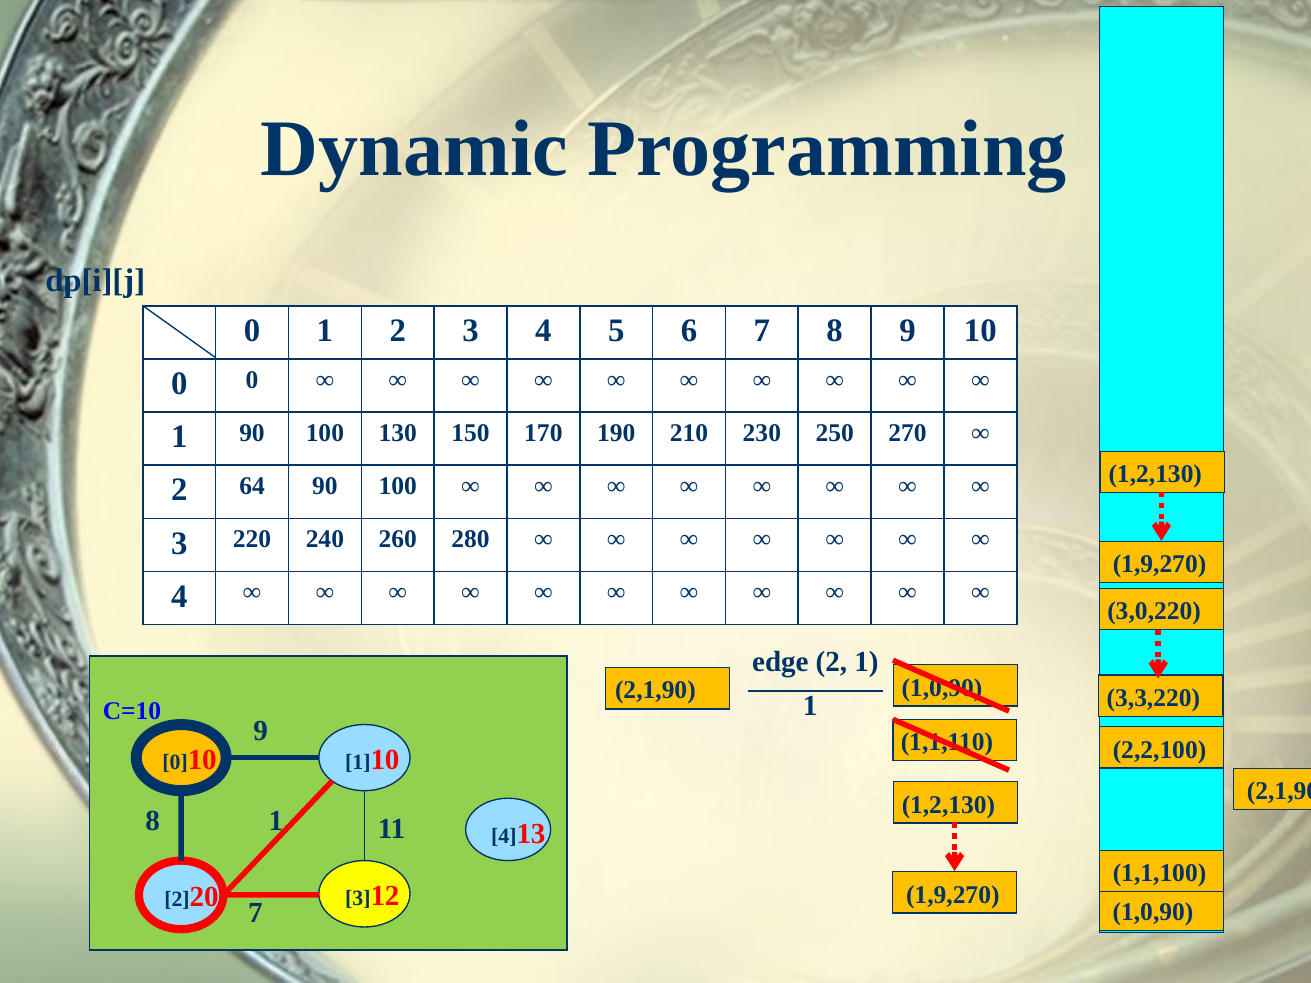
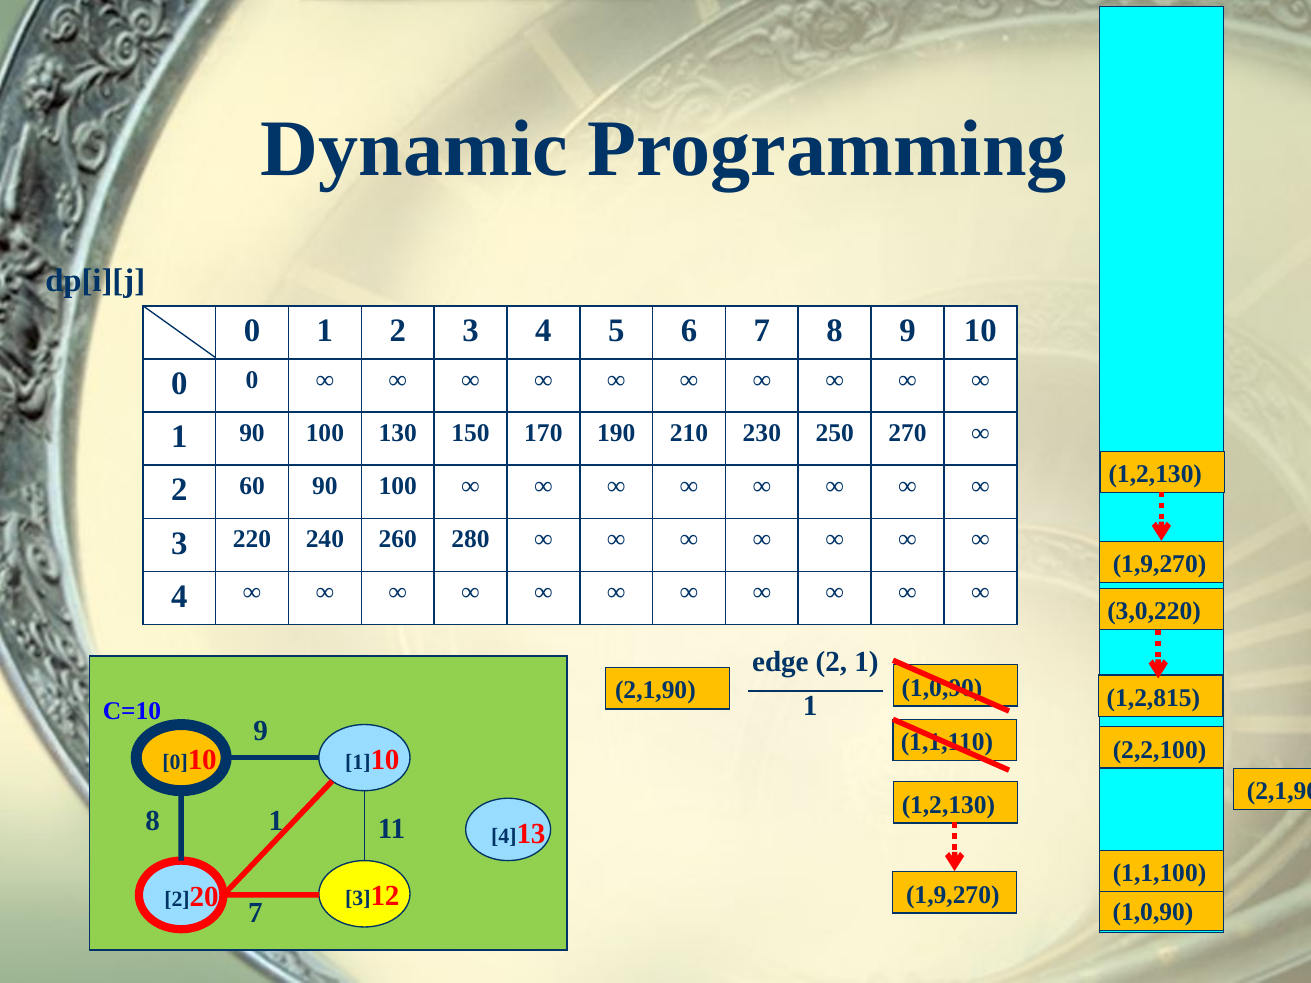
64: 64 -> 60 (252, 486)
3,3,220: 3,3,220 -> 1,2,815 (1153, 698)
